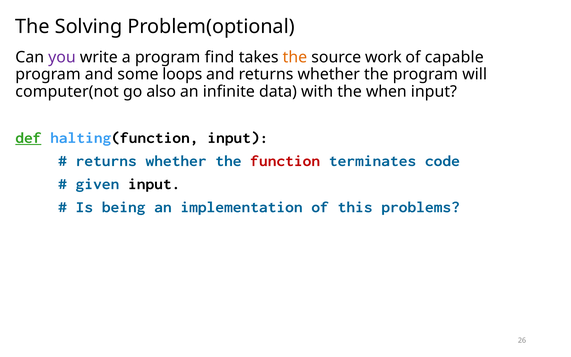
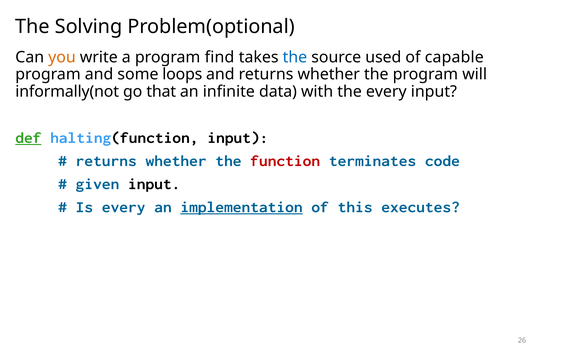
you colour: purple -> orange (62, 57)
the colour: orange -> blue (295, 57)
work: work -> used (383, 57)
computer(not: computer(not -> informally(not (67, 91)
also: also -> that (161, 91)
the when: when -> every (386, 91)
Is being: being -> every (124, 207)
implementation underline: none -> present (241, 207)
problems: problems -> executes (421, 207)
